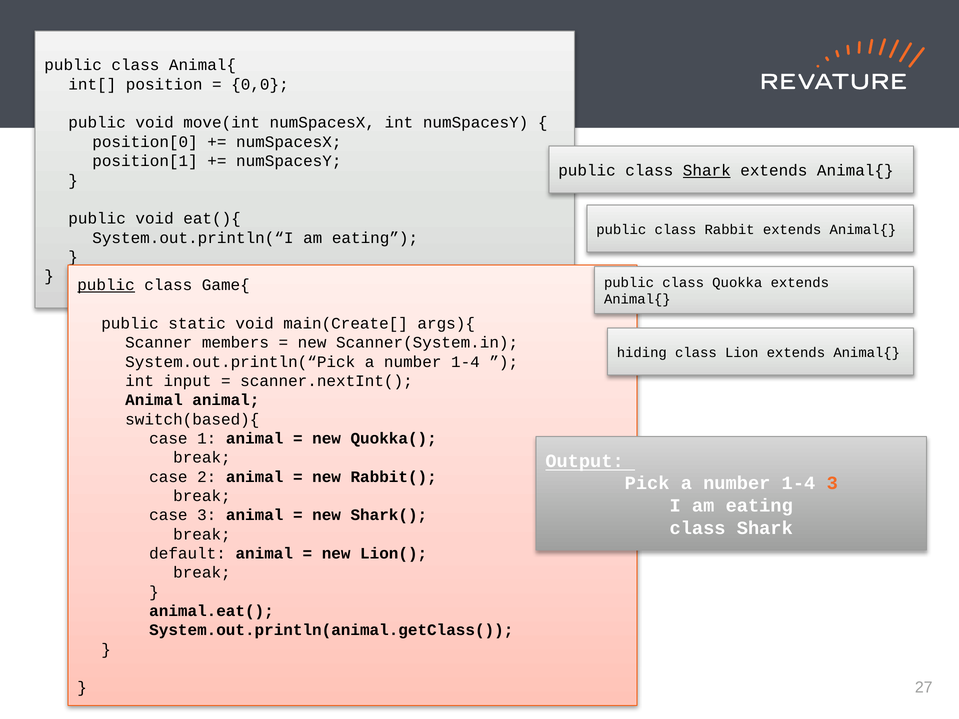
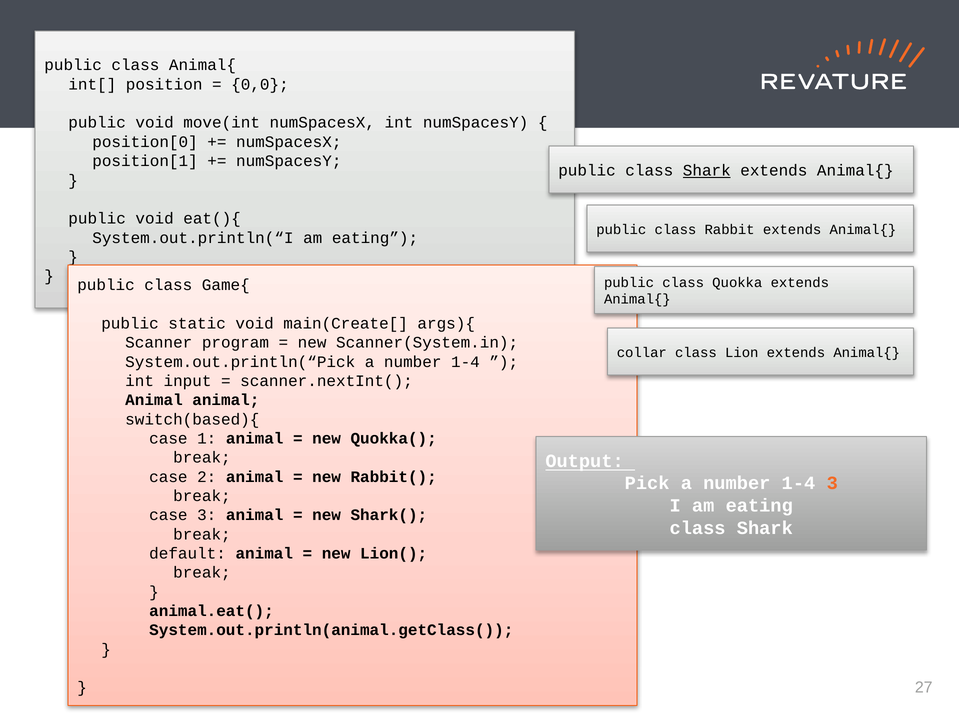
public underline: present -> none (106, 285)
members: members -> program (235, 343)
hiding: hiding -> collar (642, 353)
